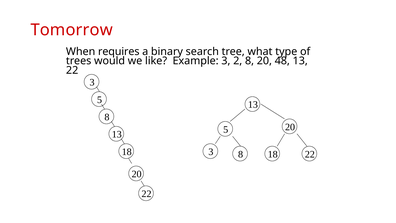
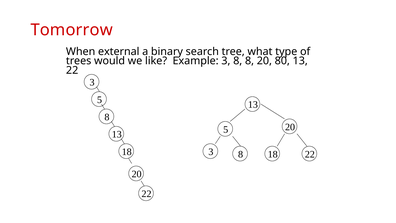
requires: requires -> external (119, 52)
Example 3 2: 2 -> 8 (238, 61)
48: 48 -> 80 (282, 61)
